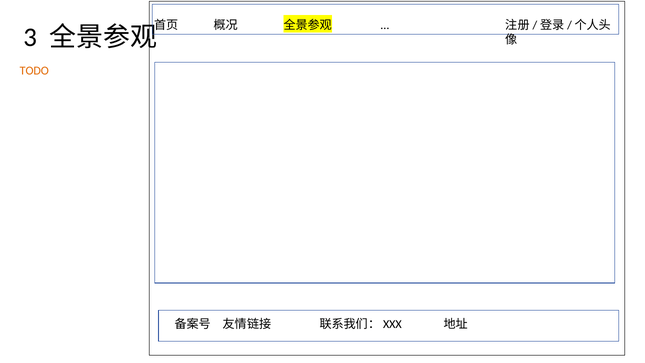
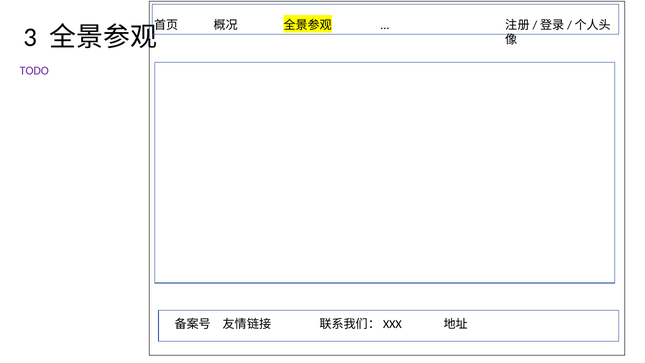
TODO colour: orange -> purple (34, 71)
